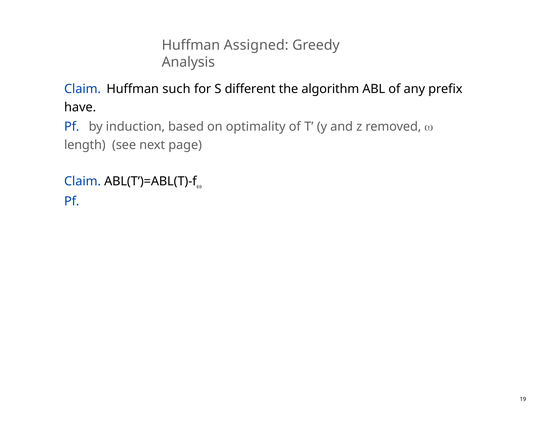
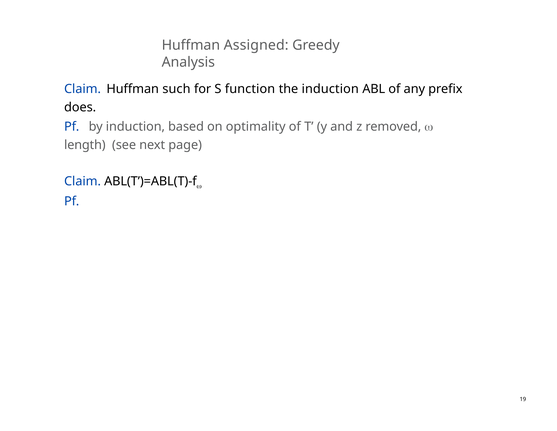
different: different -> function (250, 89)
the algorithm: algorithm -> induction (330, 89)
have: have -> does (80, 107)
